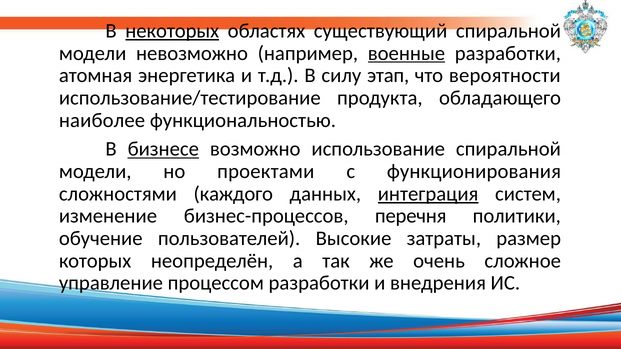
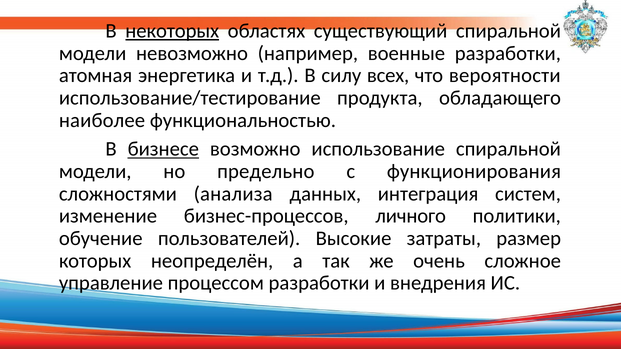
военные underline: present -> none (406, 53)
этап: этап -> всех (388, 76)
проектами: проектами -> предельно (266, 172)
каждого: каждого -> анализа (233, 194)
интеграция underline: present -> none (428, 194)
перечня: перечня -> личного (411, 216)
